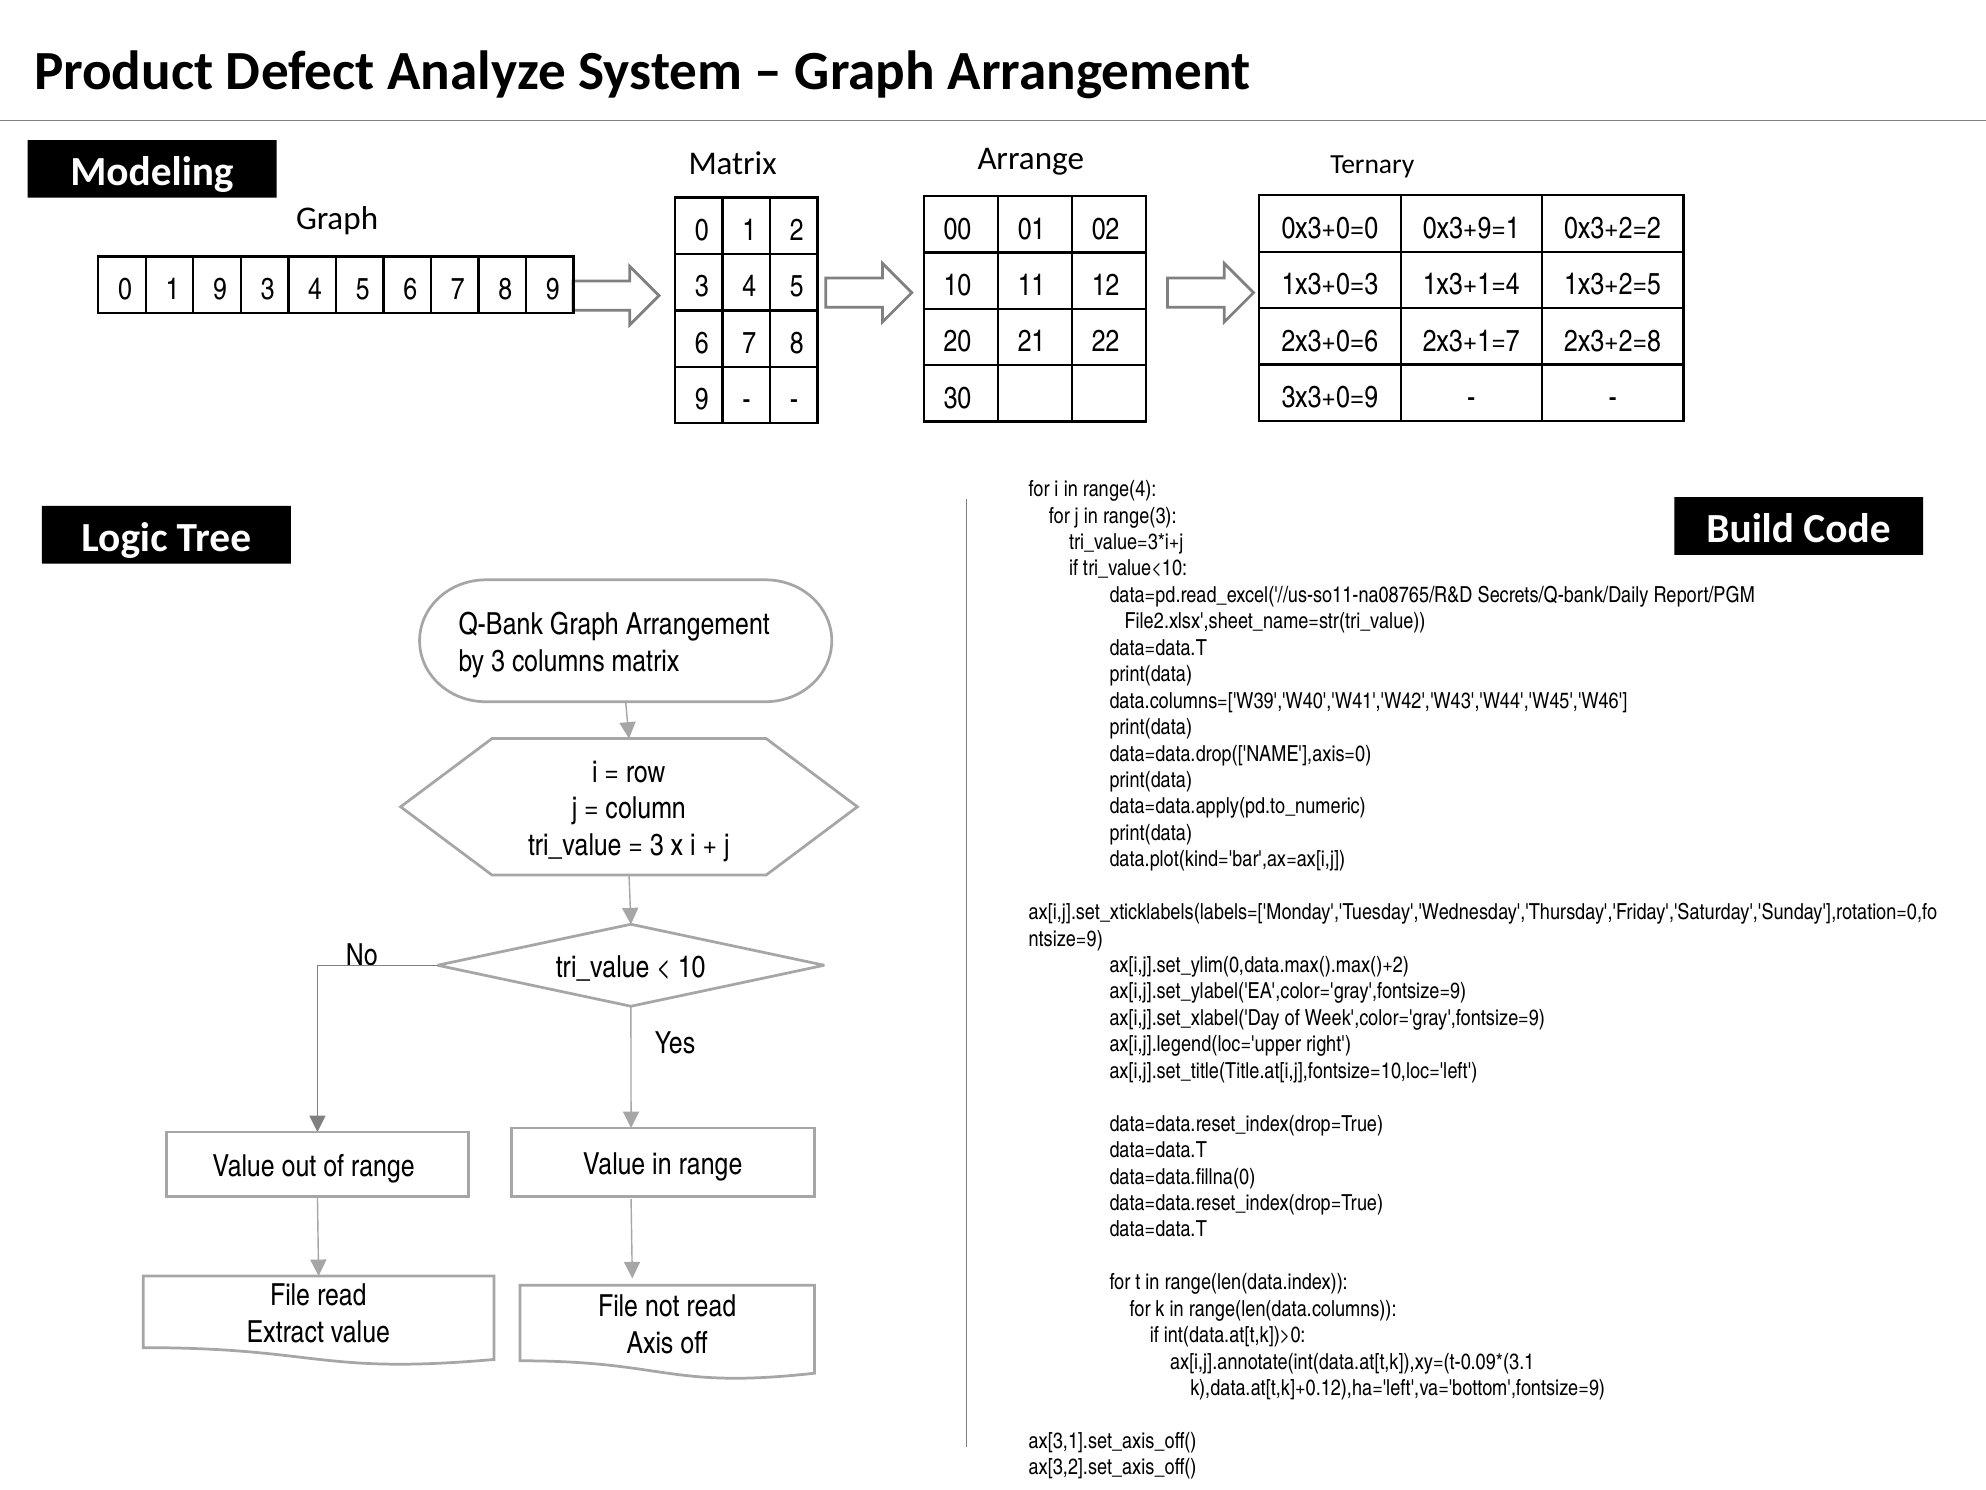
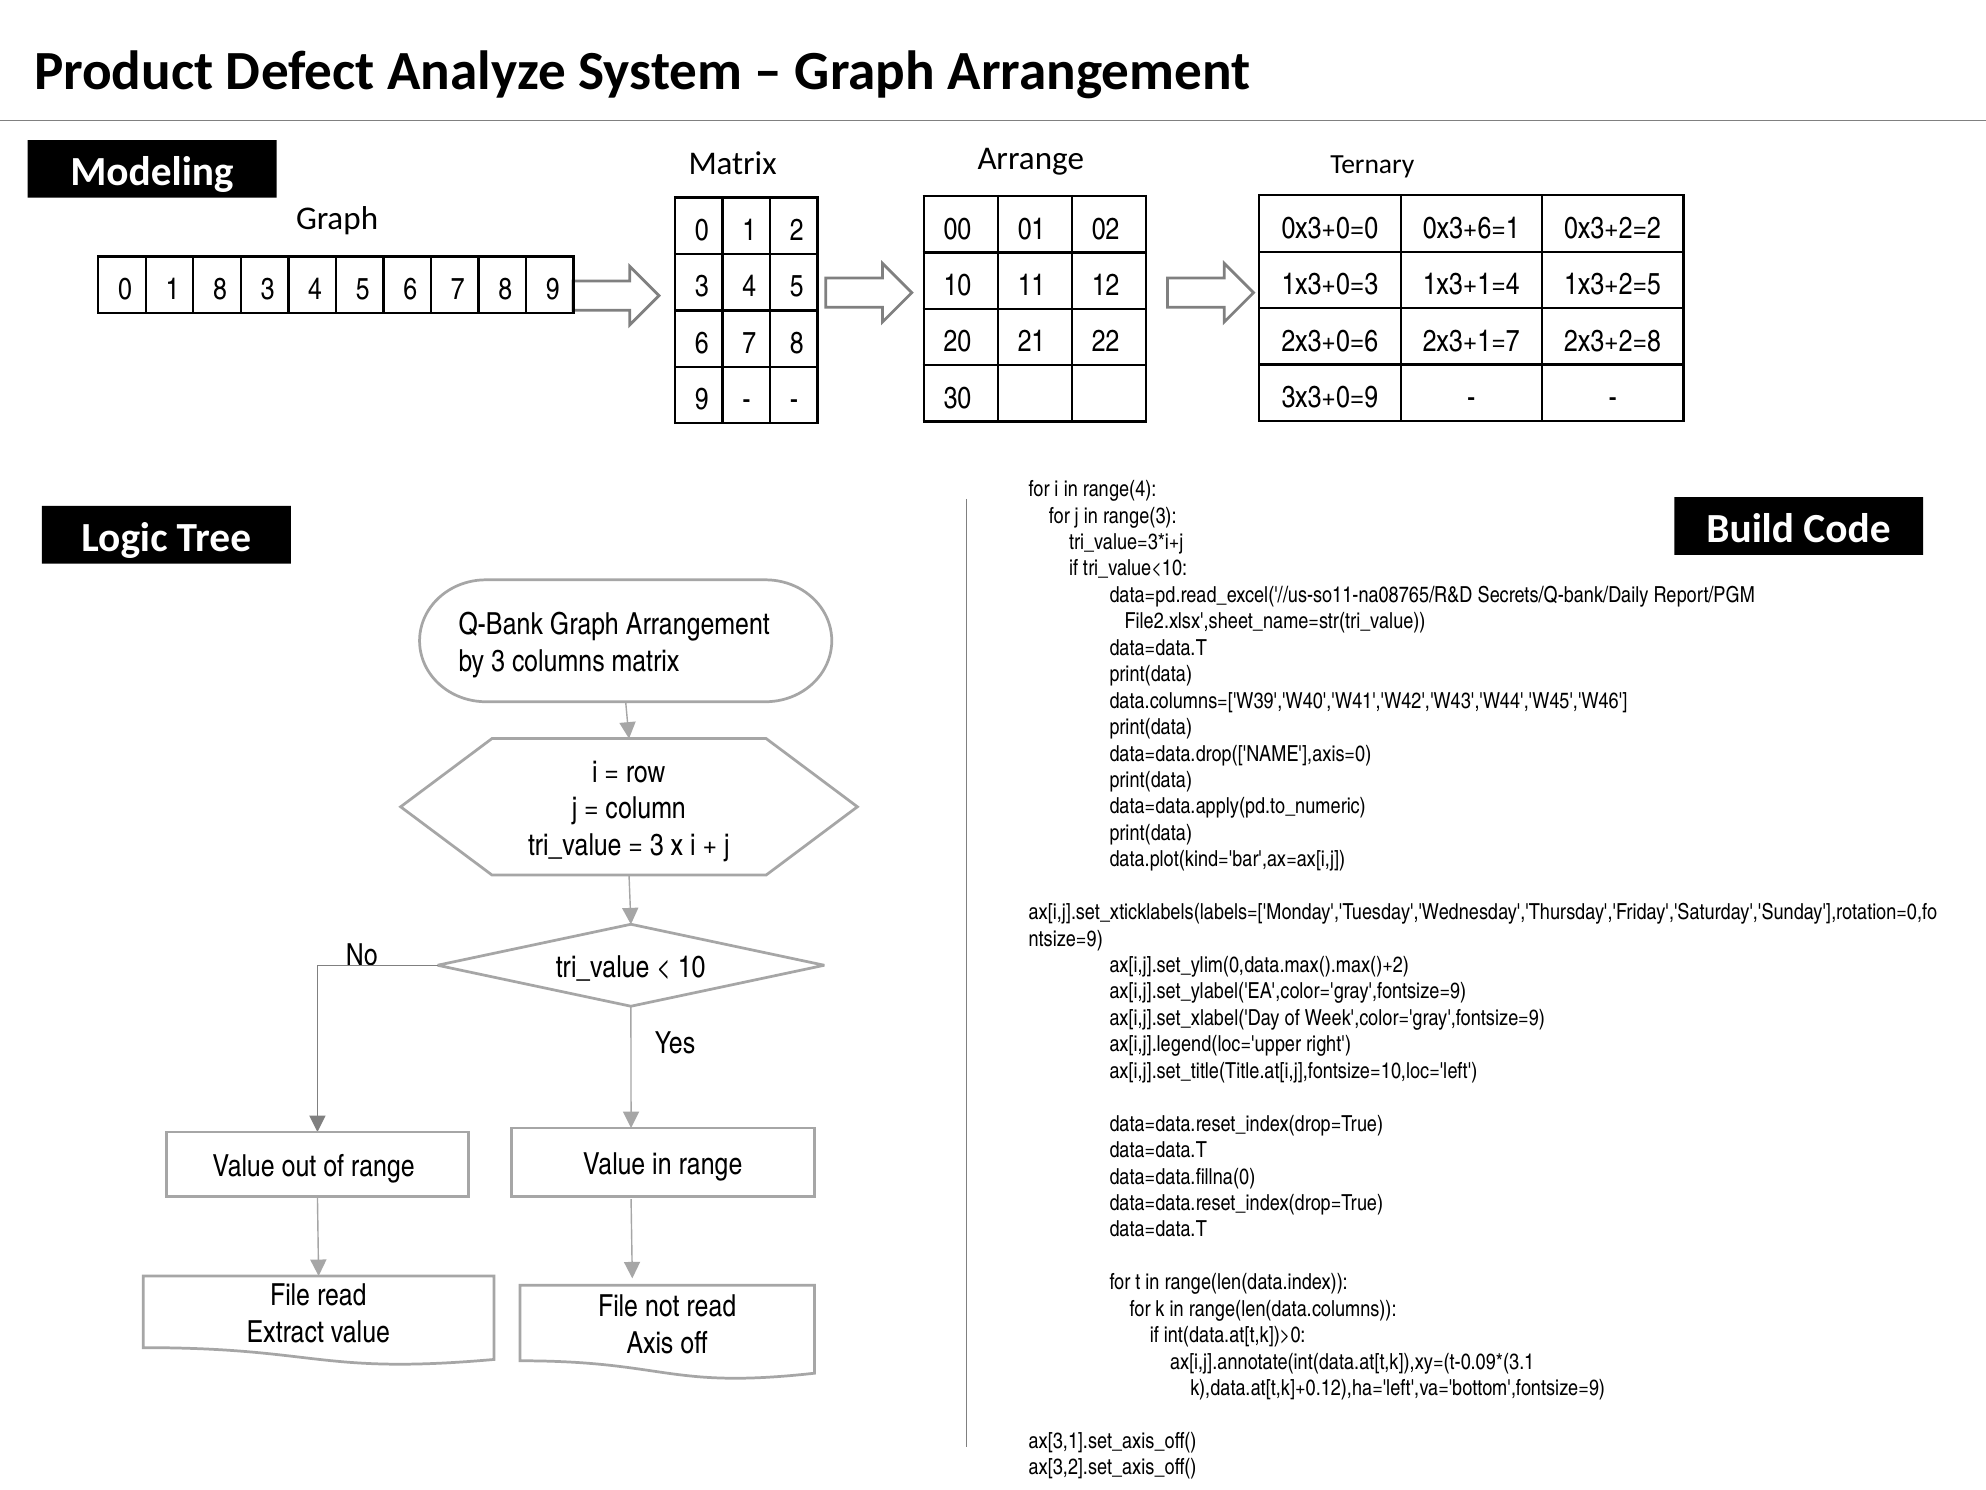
0x3+9=1: 0x3+9=1 -> 0x3+6=1 (1471, 228)
1 9: 9 -> 8 (220, 289)
